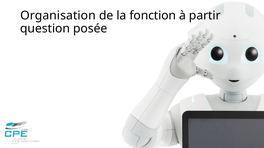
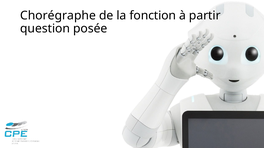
Organisation: Organisation -> Chorégraphe (58, 16)
